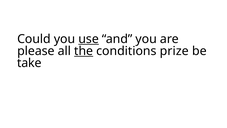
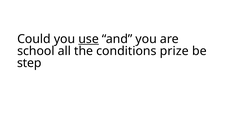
please: please -> school (36, 51)
the underline: present -> none (84, 51)
take: take -> step (29, 63)
